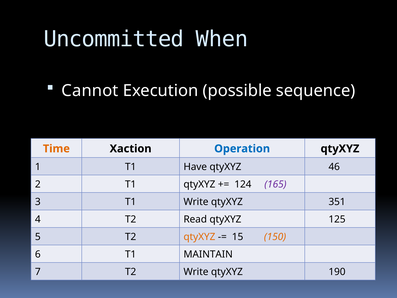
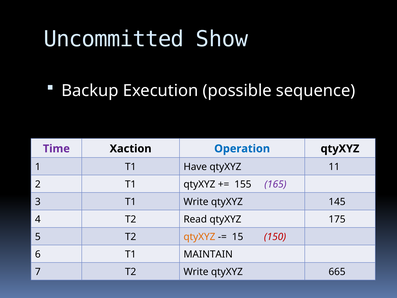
When: When -> Show (222, 39)
Cannot: Cannot -> Backup (90, 90)
Time colour: orange -> purple (56, 149)
46: 46 -> 11 (334, 167)
124: 124 -> 155 (243, 184)
351: 351 -> 145 (337, 202)
125: 125 -> 175 (337, 219)
150 colour: orange -> red (275, 237)
190: 190 -> 665 (337, 272)
